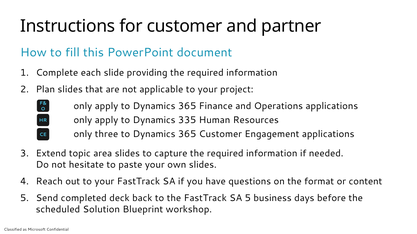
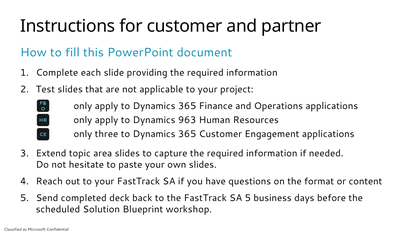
Plan: Plan -> Test (45, 90)
335: 335 -> 963 (187, 120)
